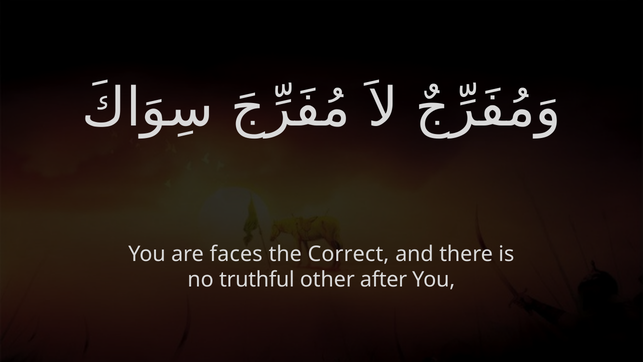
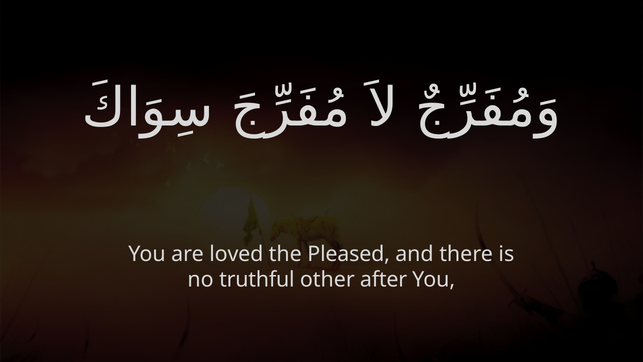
faces: faces -> loved (236, 254)
Correct: Correct -> Pleased (349, 254)
